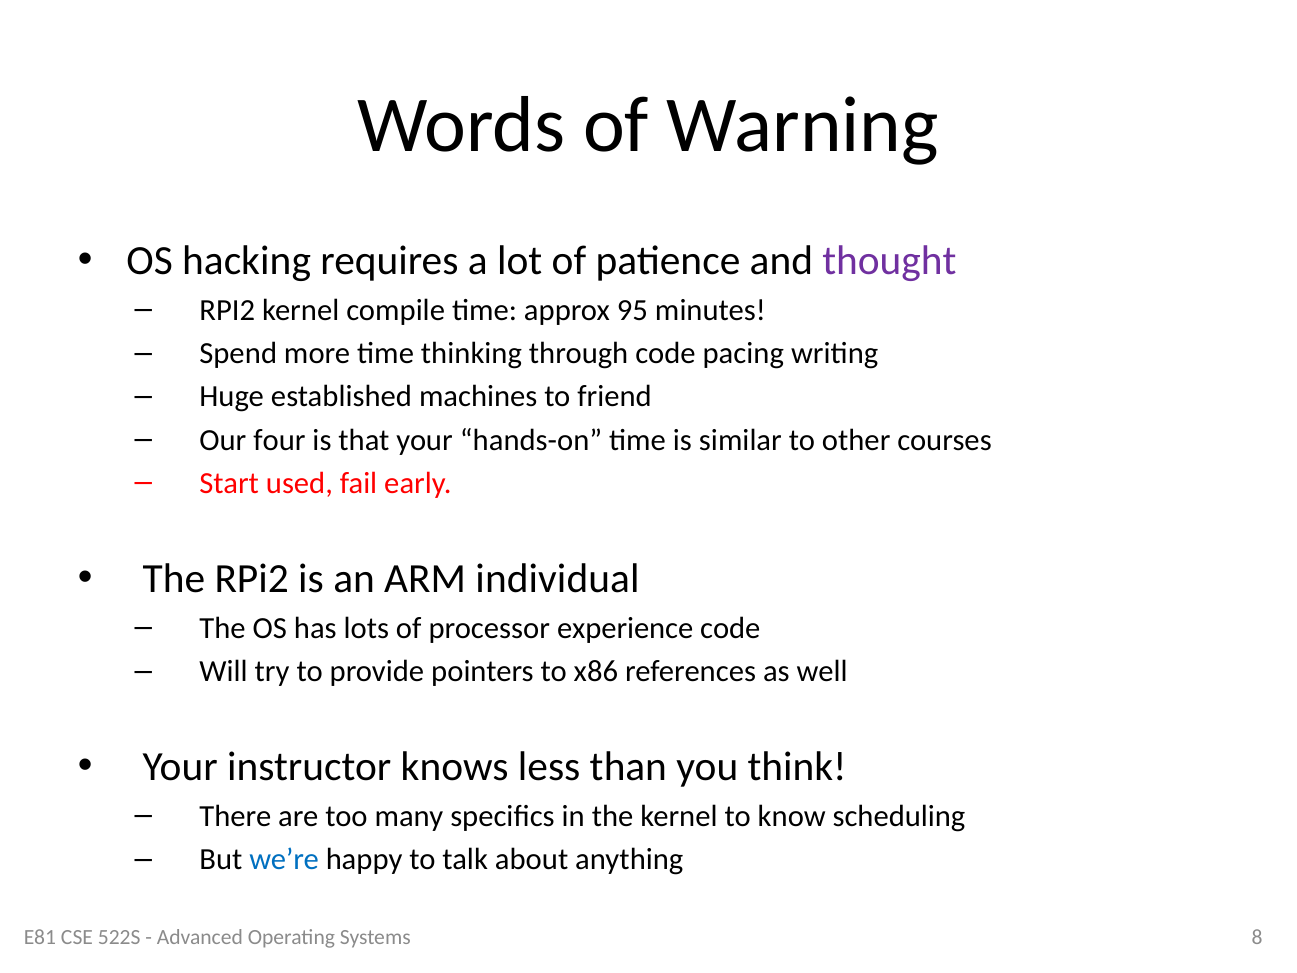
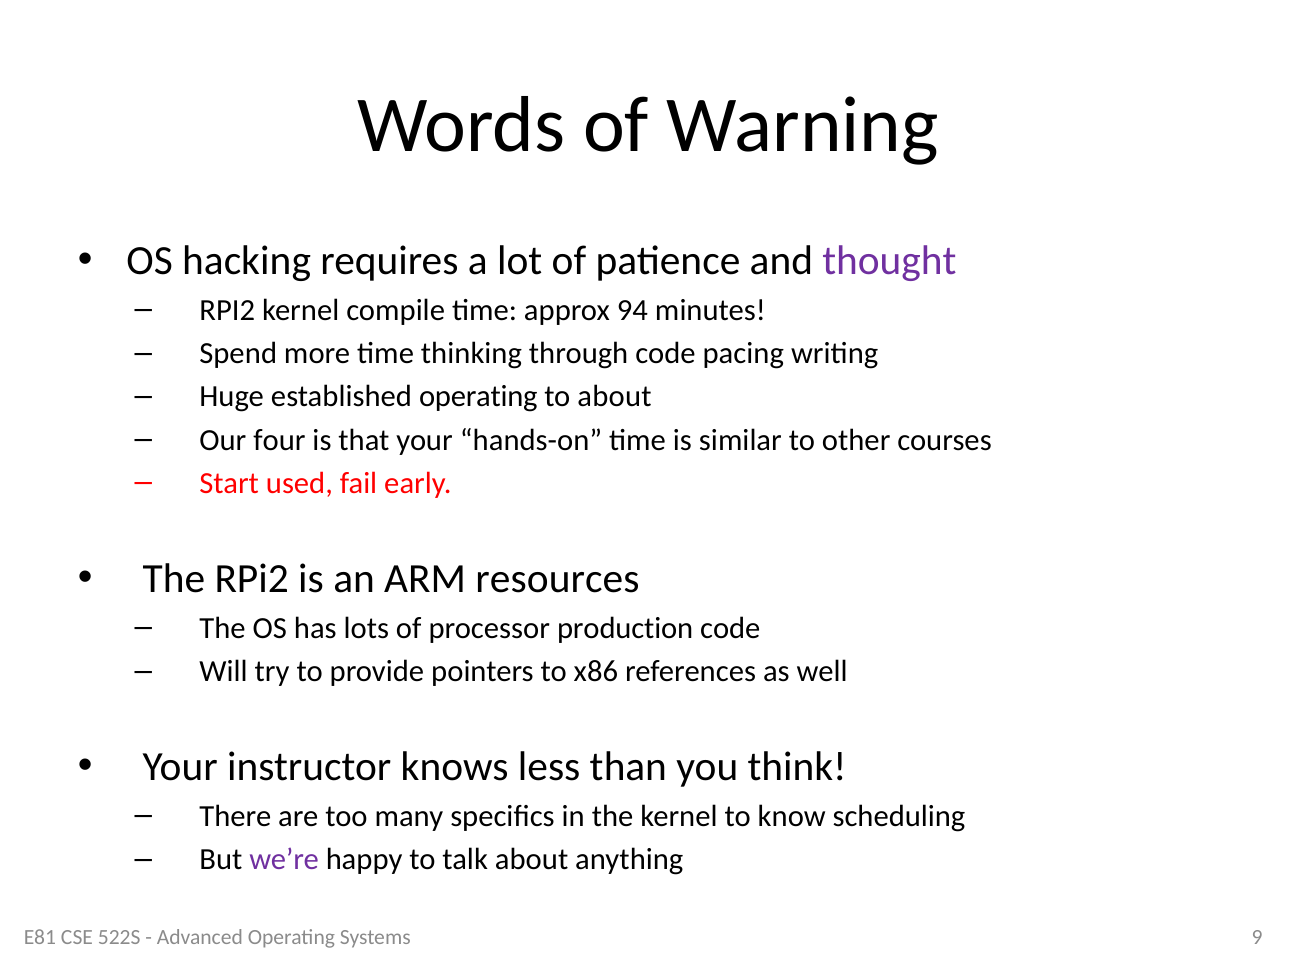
95: 95 -> 94 (632, 310)
established machines: machines -> operating (478, 397)
to friend: friend -> about (614, 397)
individual: individual -> resources (557, 579)
experience: experience -> production (625, 628)
we’re colour: blue -> purple (284, 859)
8: 8 -> 9 (1257, 937)
